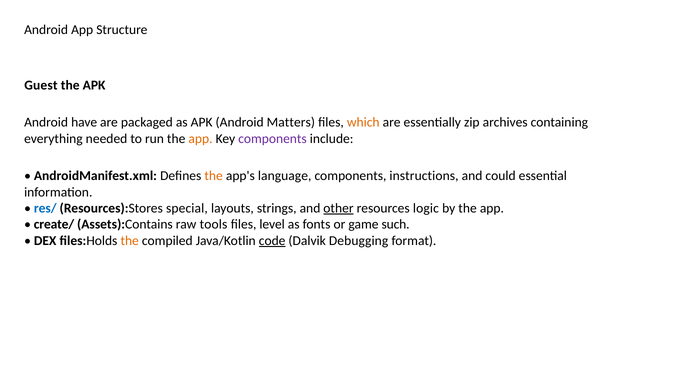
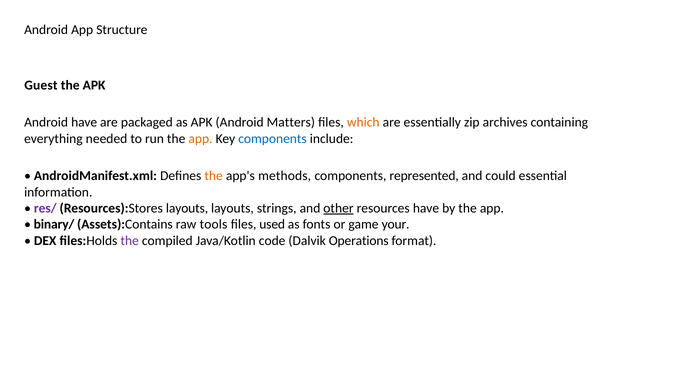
components colour: purple -> blue (273, 139)
language: language -> methods (285, 176)
instructions: instructions -> represented (424, 176)
res/ colour: blue -> purple (45, 208)
Resources):Stores special: special -> layouts (187, 208)
resources logic: logic -> have (426, 208)
create/: create/ -> binary/ (54, 224)
level: level -> used (272, 224)
such: such -> your (396, 224)
the colour: orange -> purple (130, 241)
code underline: present -> none (272, 241)
Debugging: Debugging -> Operations (359, 241)
